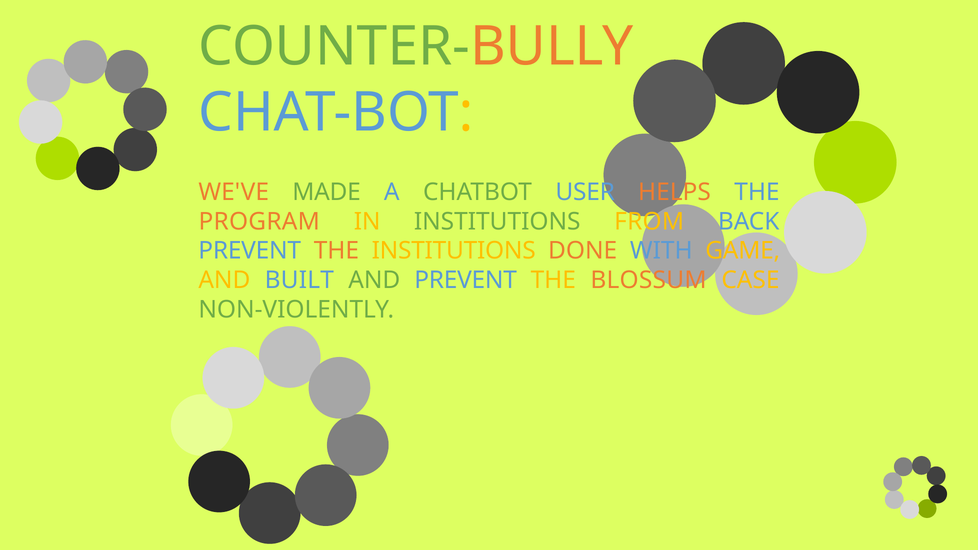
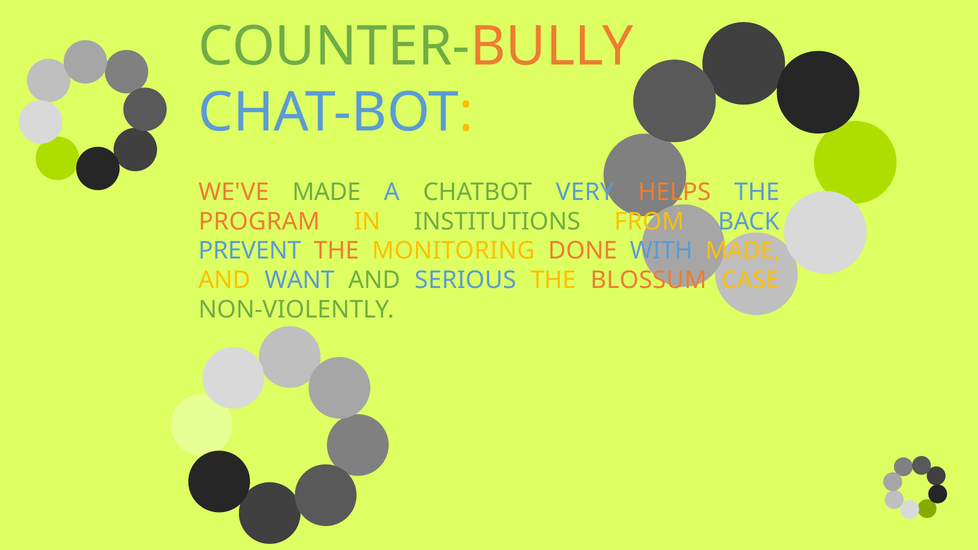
USER: USER -> VERY (585, 192)
THE INSTITUTIONS: INSTITUTIONS -> MONITORING (453, 251)
WITH GAME: GAME -> MADE (743, 251)
BUILT: BUILT -> WANT (300, 280)
AND PREVENT: PREVENT -> SERIOUS (465, 280)
